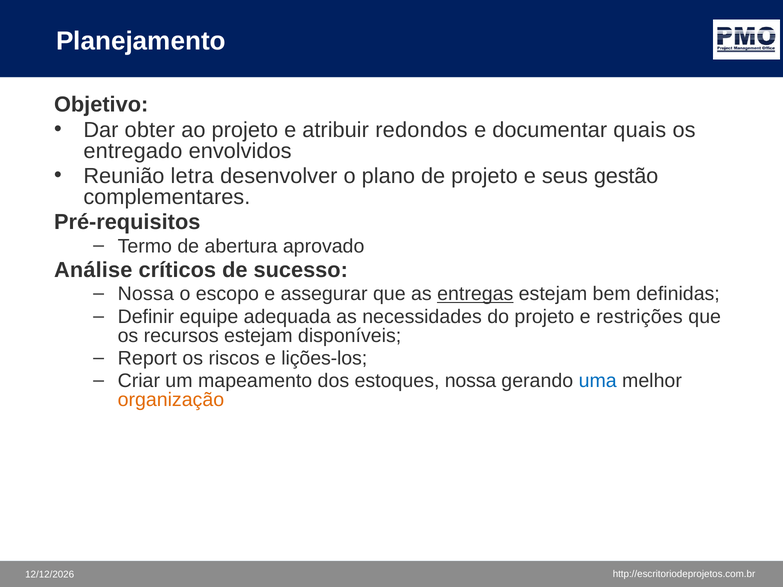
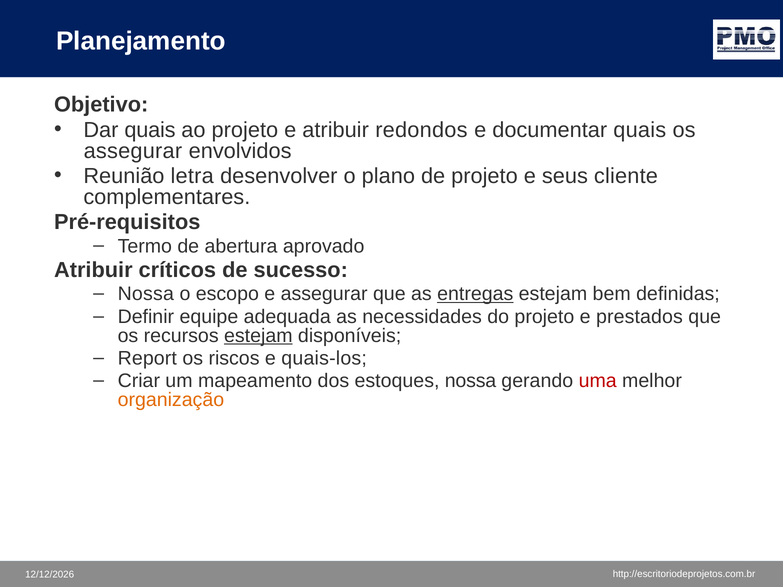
Dar obter: obter -> quais (150, 130)
entregado: entregado -> assegurar (133, 151)
gestão: gestão -> cliente (626, 176)
Análise: Análise -> Atribuir (93, 270)
restrições: restrições -> prestados (639, 317)
estejam underline: none -> present (258, 336)
lições-los: lições-los -> quais-los (324, 358)
uma colour: blue -> red (598, 381)
